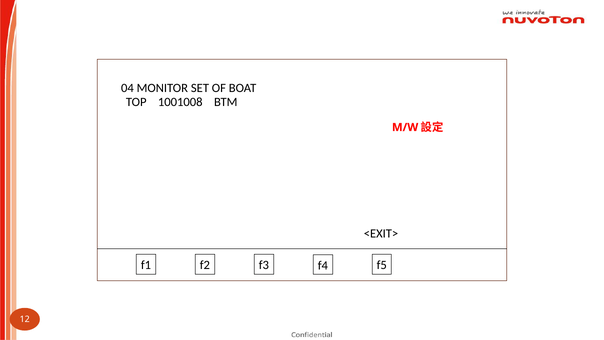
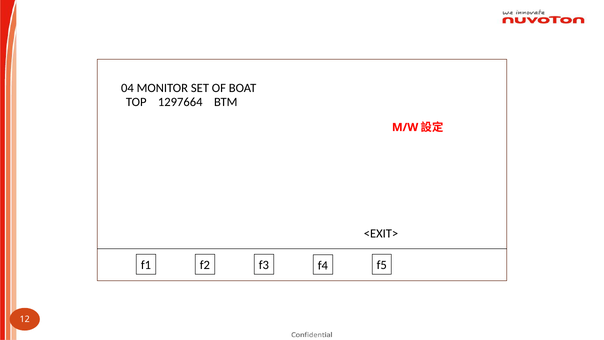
1001008: 1001008 -> 1297664 (180, 102)
